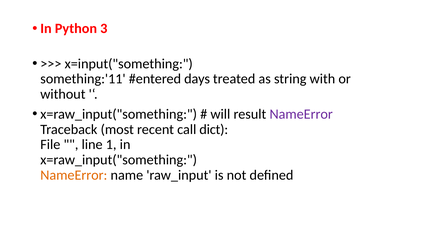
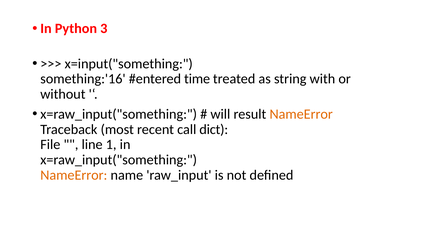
something:'11: something:'11 -> something:'16 (83, 79)
days: days -> time (197, 79)
NameError colour: purple -> orange (301, 114)
